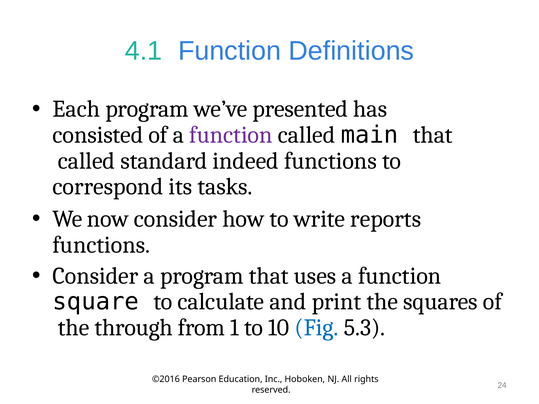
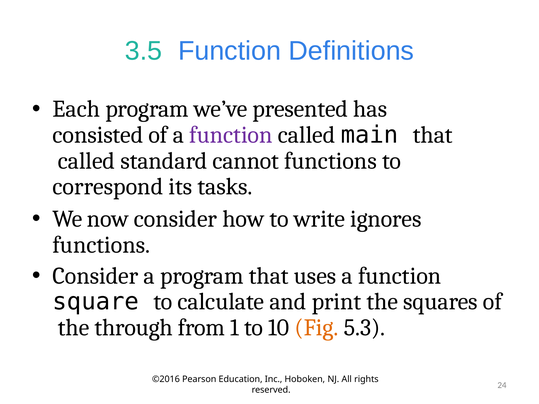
4.1: 4.1 -> 3.5 (144, 51)
indeed: indeed -> cannot (246, 161)
reports: reports -> ignores (386, 219)
Fig colour: blue -> orange (317, 328)
